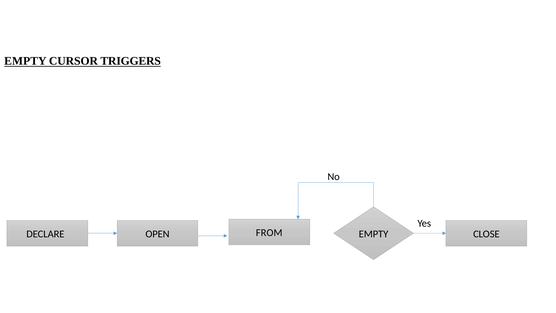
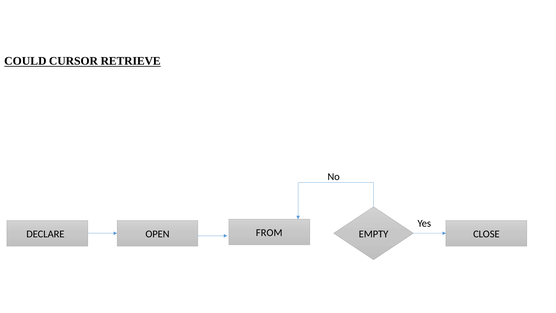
EMPTY: EMPTY -> COULD (25, 61)
TRIGGERS: TRIGGERS -> RETRIEVE (131, 61)
